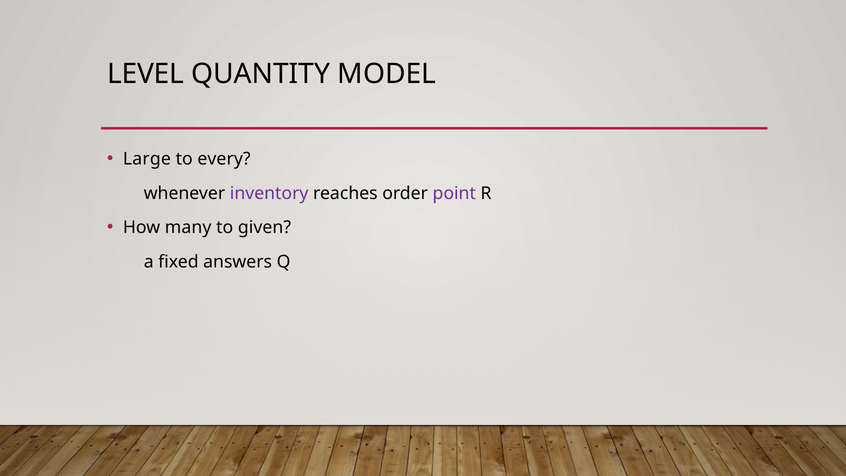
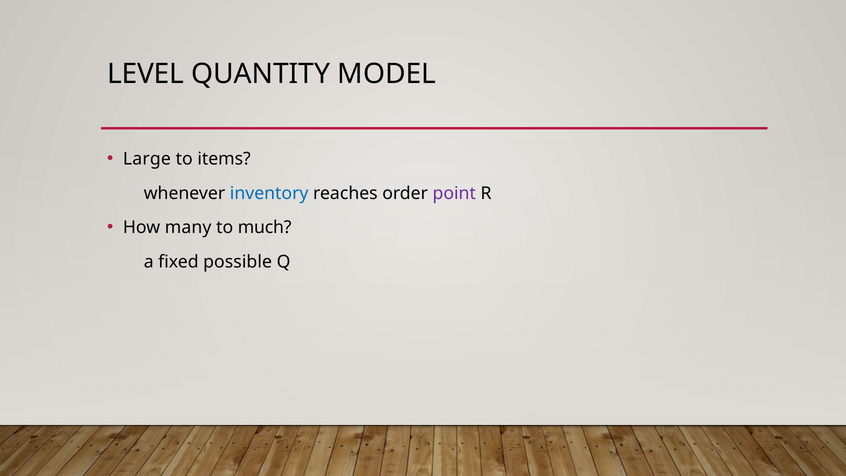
every: every -> items (224, 159)
inventory colour: purple -> blue (269, 193)
given: given -> much (265, 227)
answers: answers -> possible (238, 262)
